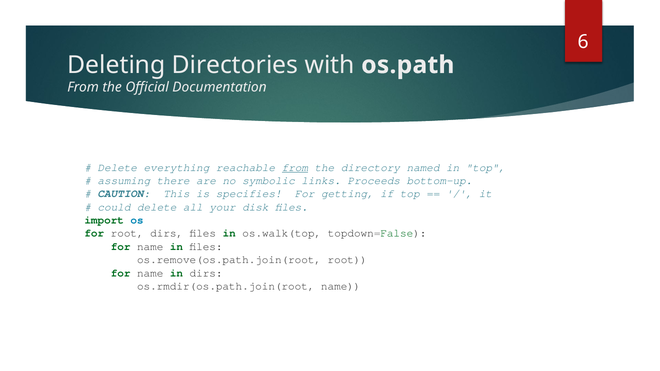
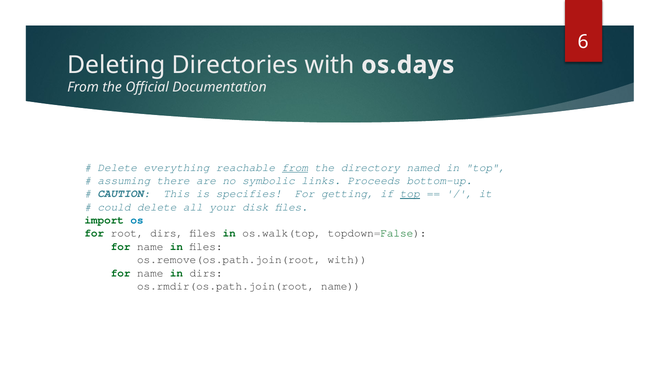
os.path: os.path -> os.days (408, 65)
top underline: none -> present (410, 194)
os.remove(os.path.join(root root: root -> with (347, 260)
